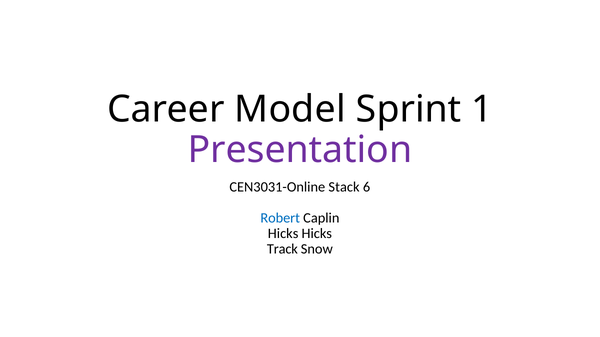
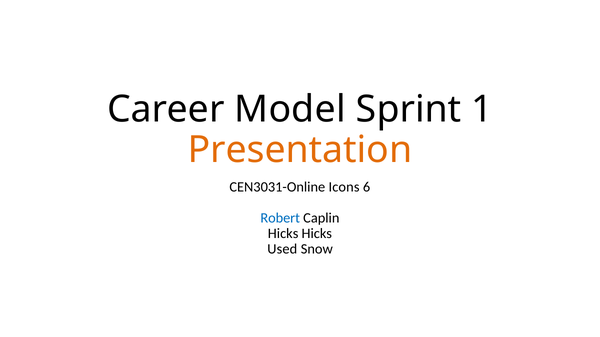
Presentation colour: purple -> orange (300, 150)
Stack: Stack -> Icons (344, 187)
Track: Track -> Used (282, 249)
